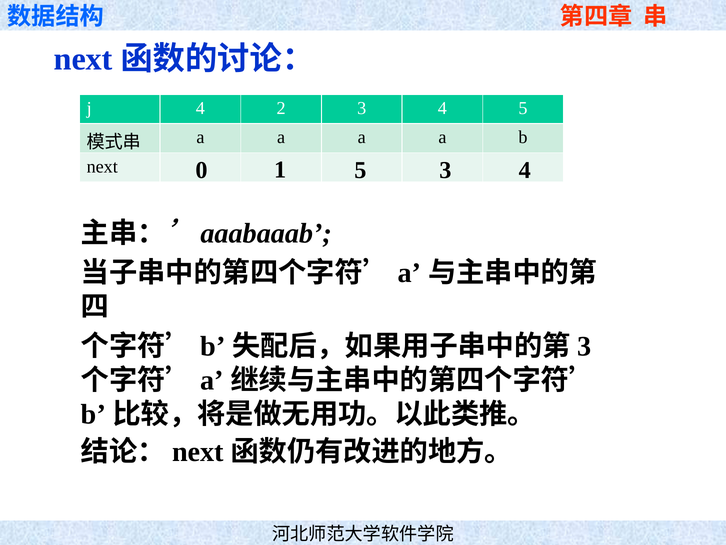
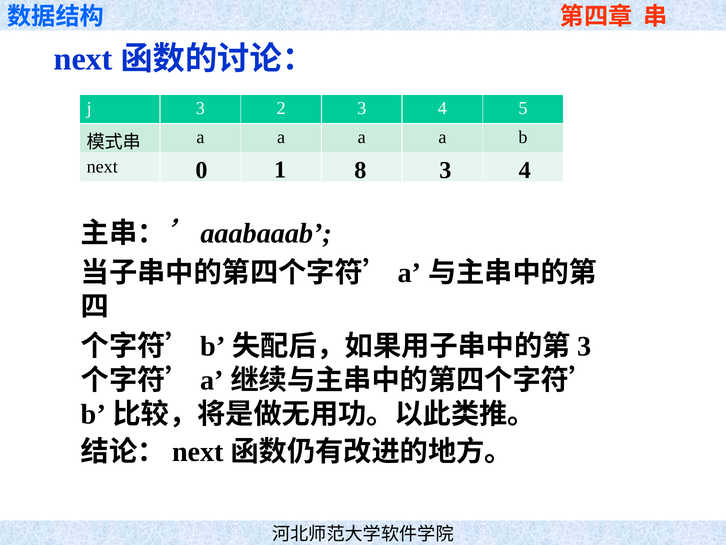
j 4: 4 -> 3 (200, 108)
1 5: 5 -> 8 (360, 170)
